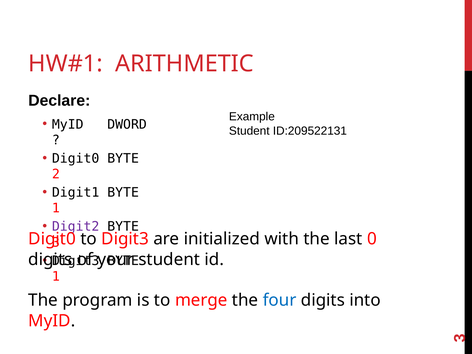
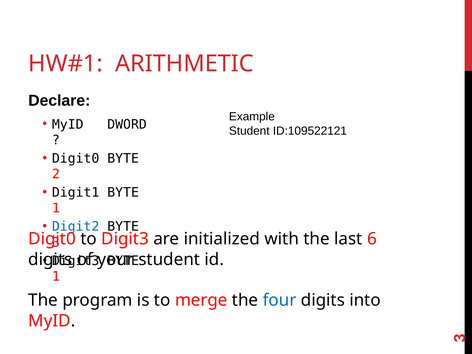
ID:209522131: ID:209522131 -> ID:109522121 (310, 131)
Digit2 colour: purple -> blue (76, 227)
0: 0 -> 6 (372, 239)
